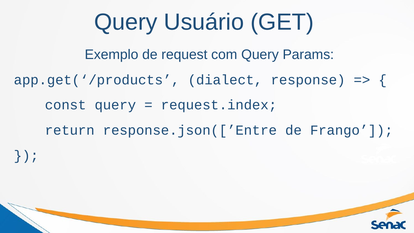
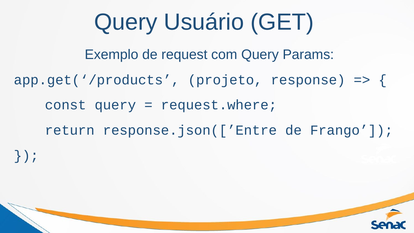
dialect: dialect -> projeto (225, 80)
request.index: request.index -> request.where (219, 105)
